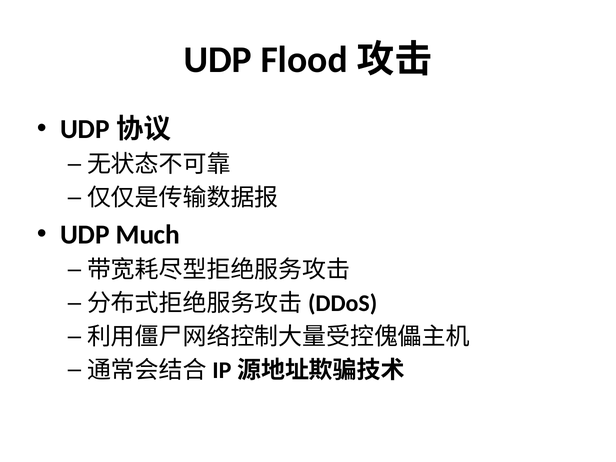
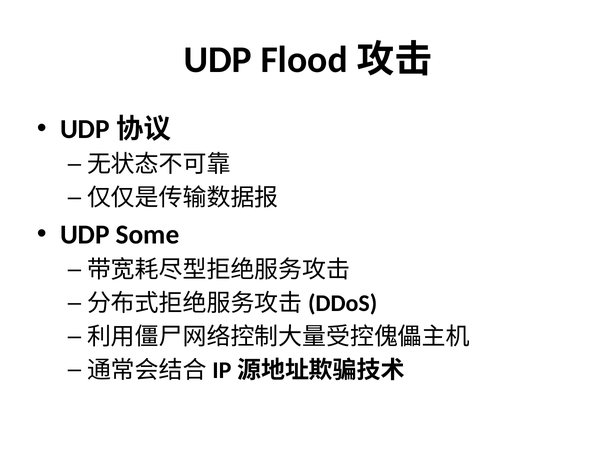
Much: Much -> Some (148, 235)
